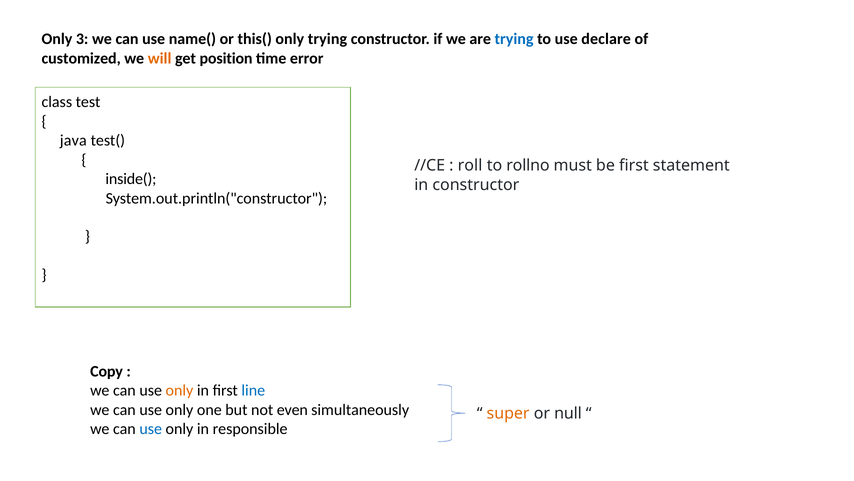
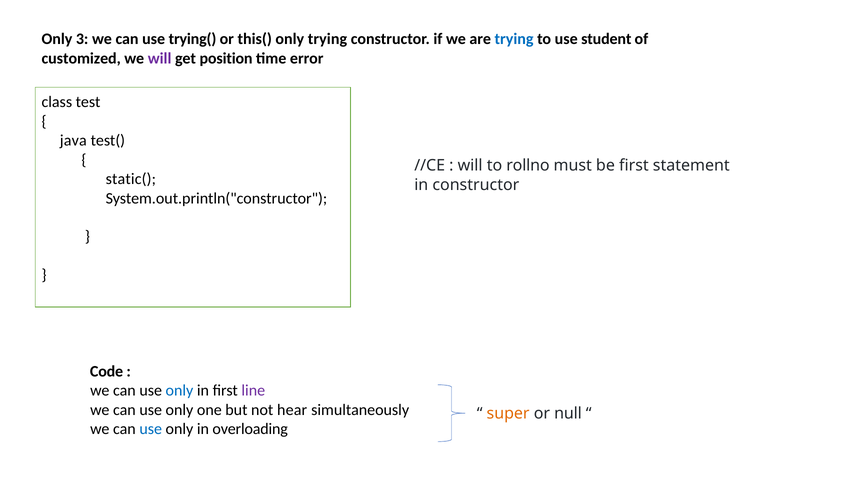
name(: name( -> trying( (193, 39)
declare: declare -> student (606, 39)
will colour: orange -> purple (160, 58)
roll: roll -> will (470, 165)
inside(: inside( -> static( (131, 179)
Copy: Copy -> Code (107, 371)
only colour: orange -> blue (179, 390)
line colour: blue -> purple (253, 390)
even: even -> hear (292, 409)
responsible: responsible -> overloading (250, 428)
